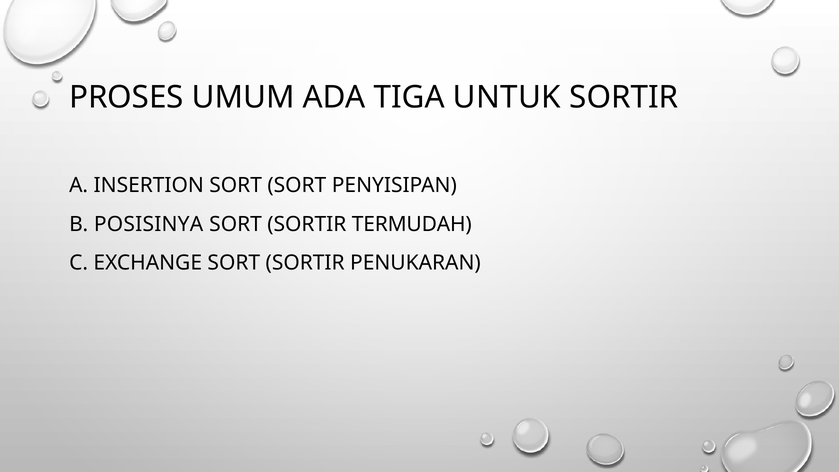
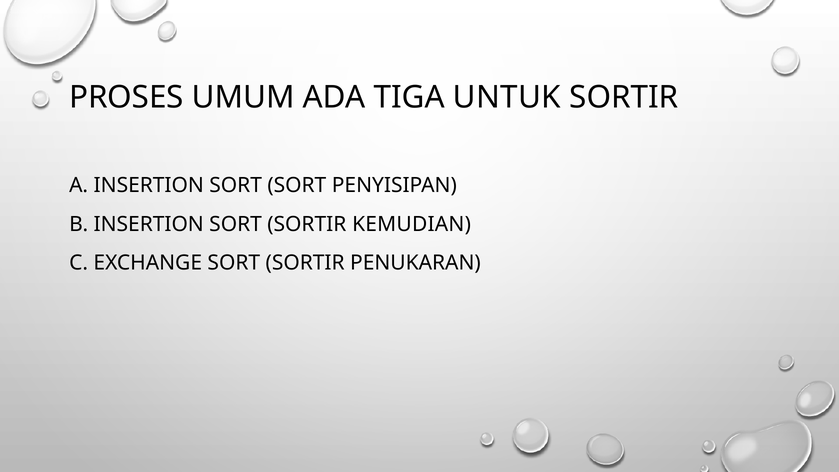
B POSISINYA: POSISINYA -> INSERTION (149, 224)
TERMUDAH: TERMUDAH -> KEMUDIAN (412, 224)
